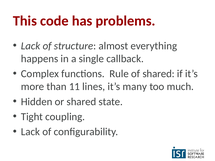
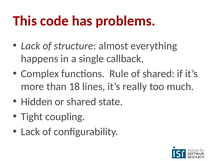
11: 11 -> 18 (74, 87)
many: many -> really (135, 87)
